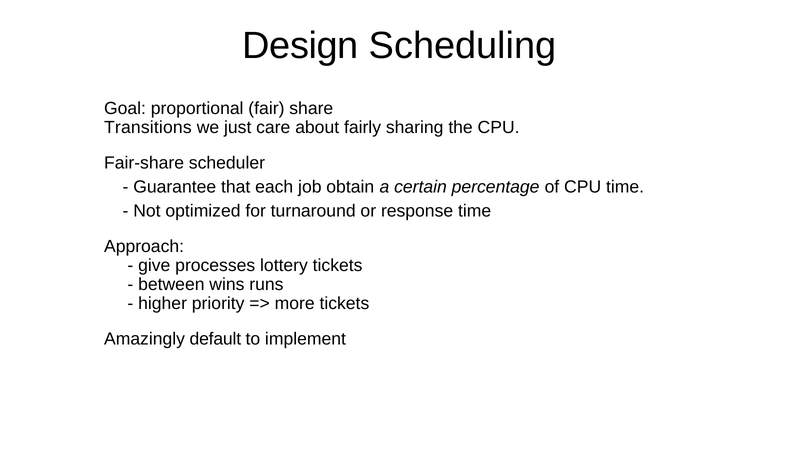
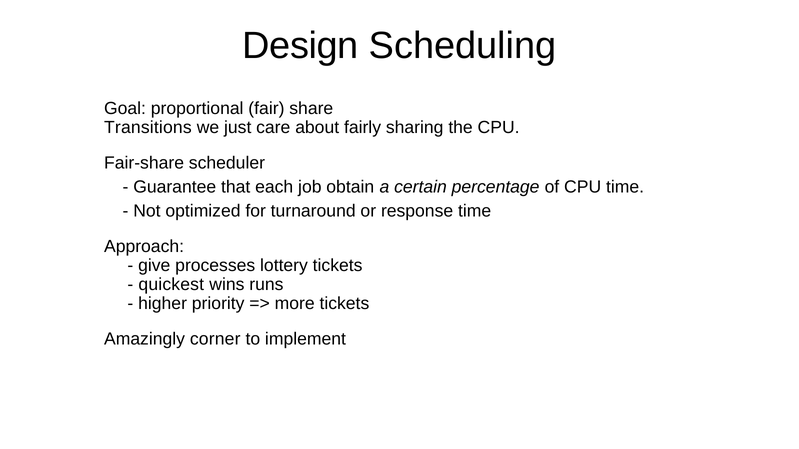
between: between -> quickest (171, 285)
default: default -> corner (215, 339)
